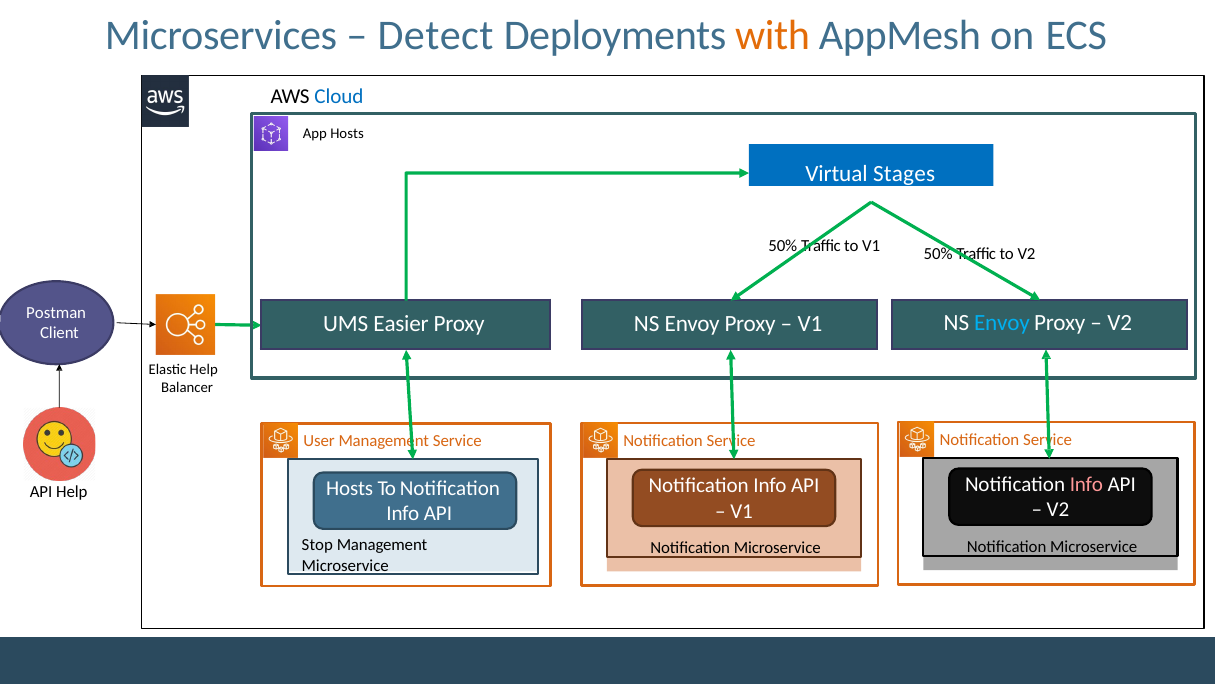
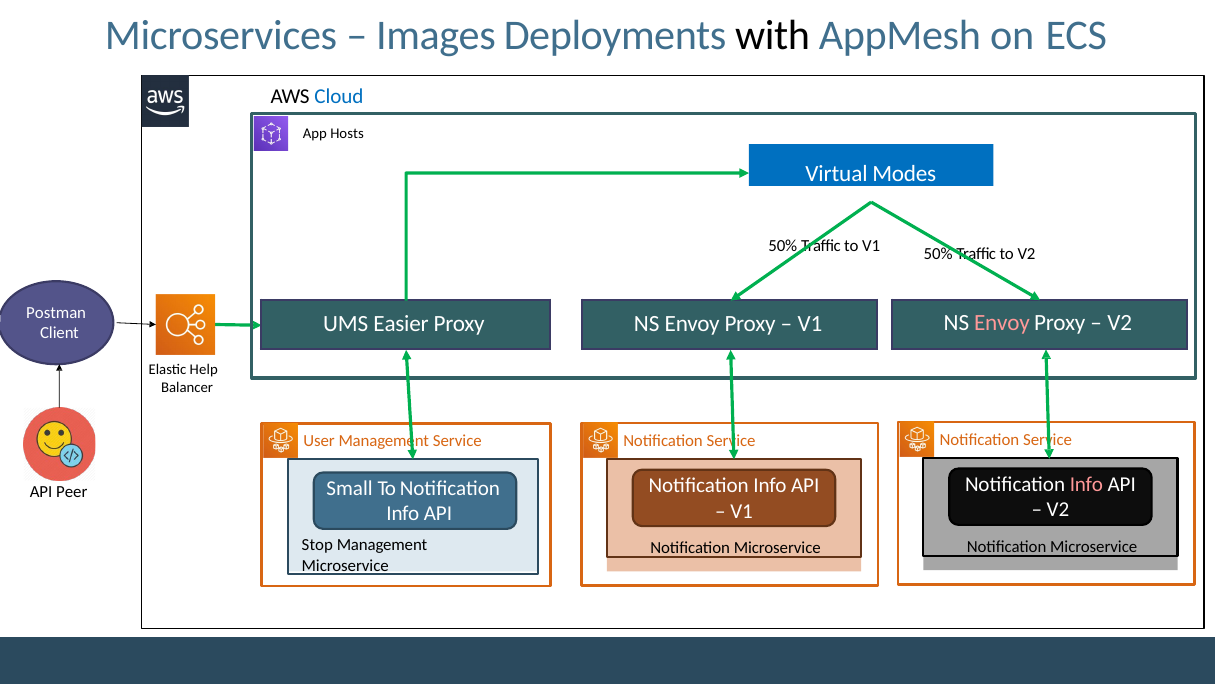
Detect: Detect -> Images (436, 35)
with colour: orange -> black (773, 35)
Stages: Stages -> Modes (904, 174)
Envoy colour: light blue -> pink (1002, 323)
Hosts: Hosts -> Small (350, 488)
API Help: Help -> Peer (72, 491)
